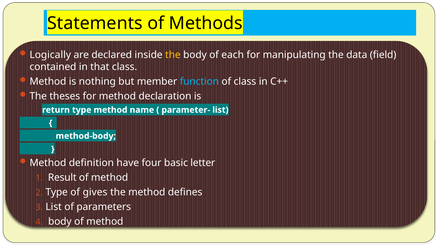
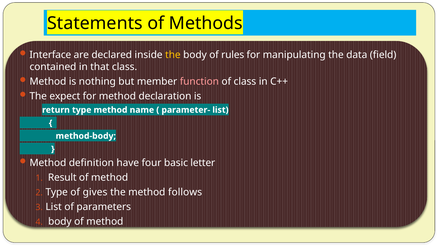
Logically: Logically -> Interface (50, 55)
each: each -> rules (233, 55)
function colour: light blue -> pink (199, 82)
theses: theses -> expect (65, 96)
defines: defines -> follows (185, 193)
